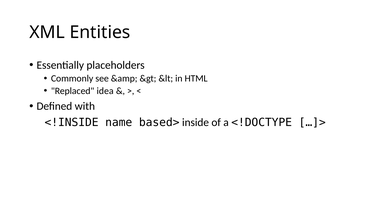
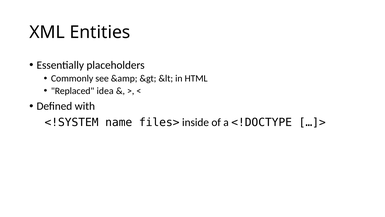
<!INSIDE: <!INSIDE -> <!SYSTEM (72, 122)
based>: based> -> files> (159, 122)
